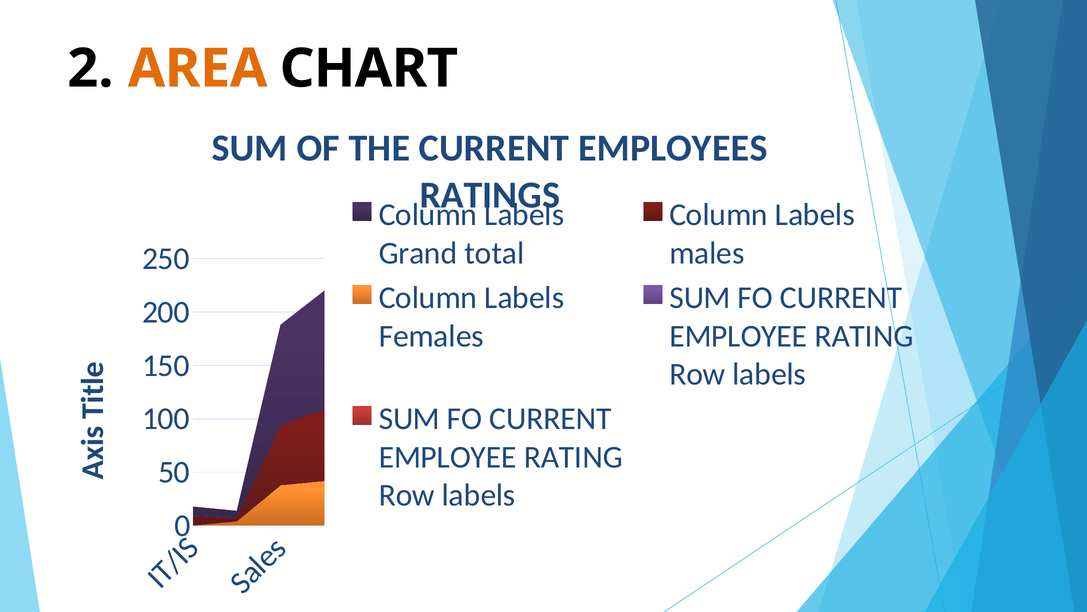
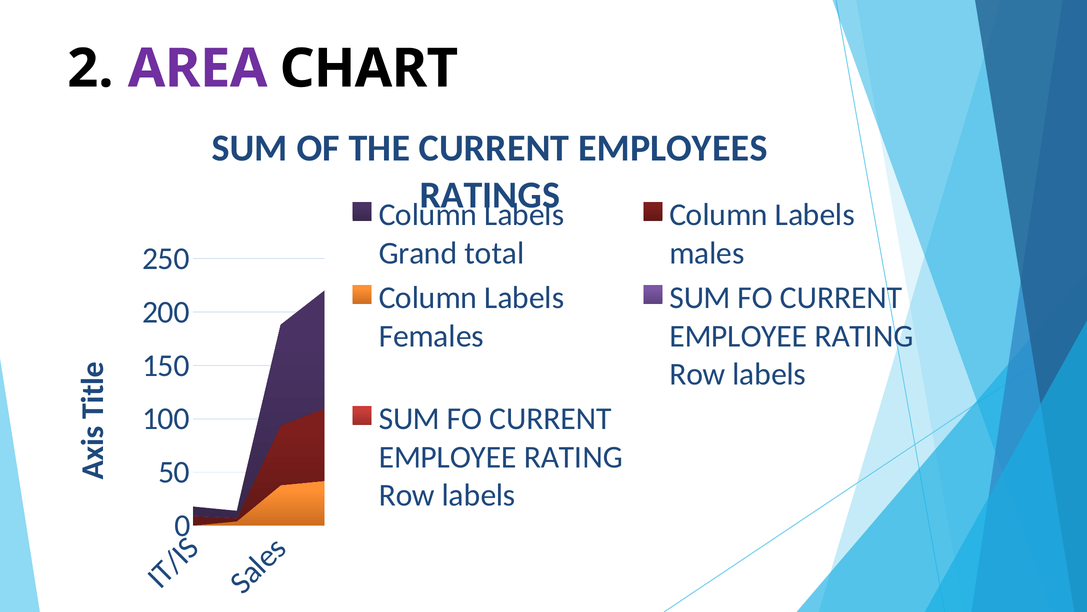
AREA colour: orange -> purple (198, 69)
